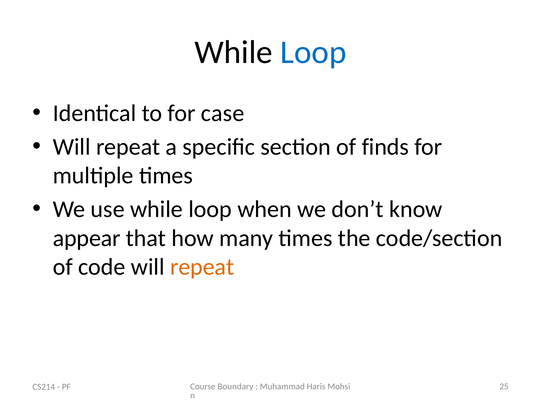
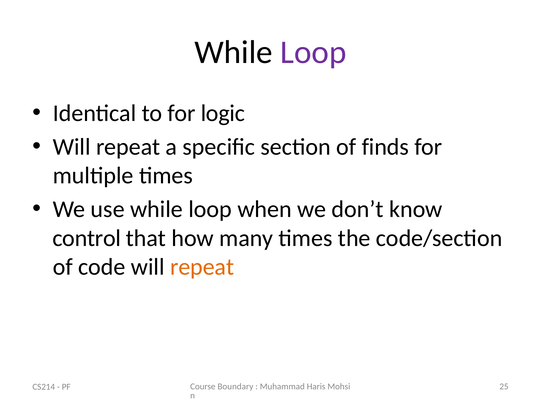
Loop colour: blue -> purple (313, 52)
case: case -> logic (223, 113)
appear: appear -> control (87, 239)
